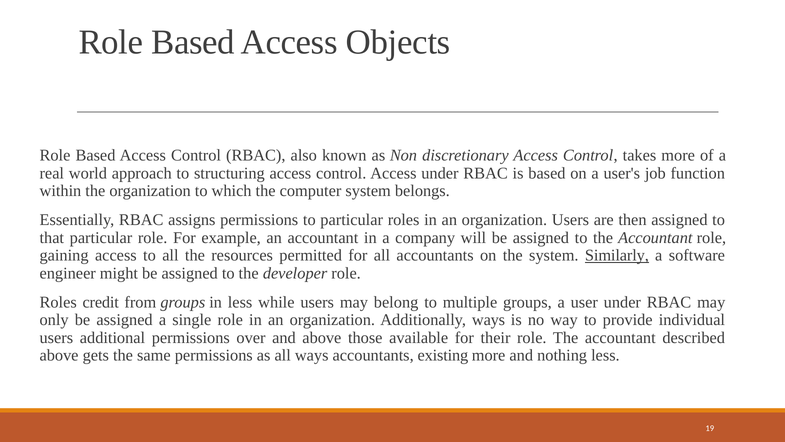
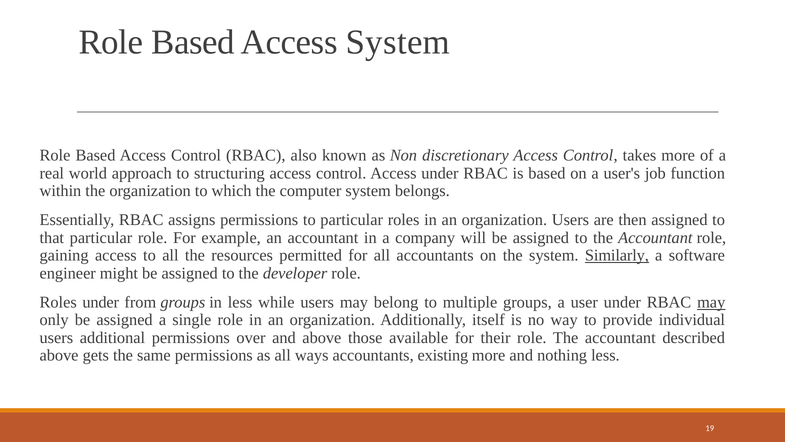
Access Objects: Objects -> System (398, 42)
Roles credit: credit -> under (101, 302)
may underline: none -> present (711, 302)
Additionally ways: ways -> itself (488, 320)
